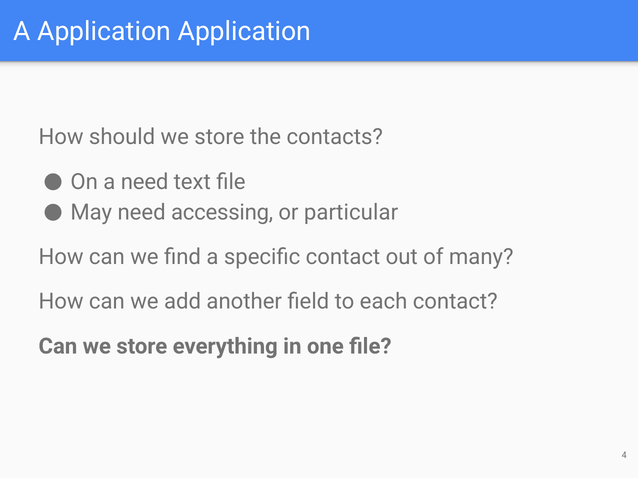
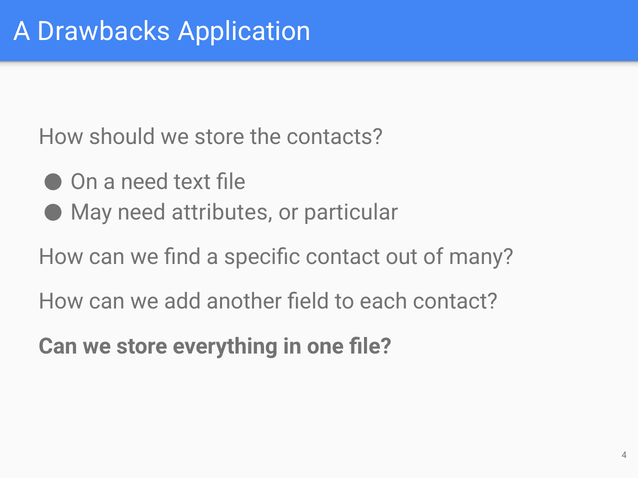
A Application: Application -> Drawbacks (104, 31)
accessing: accessing -> attributes (222, 212)
